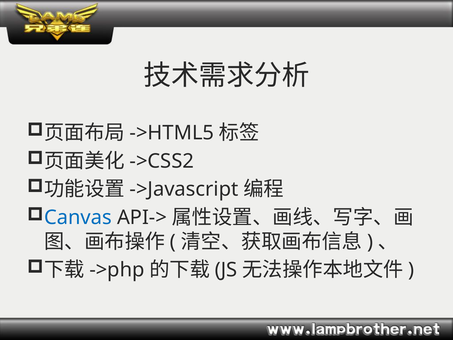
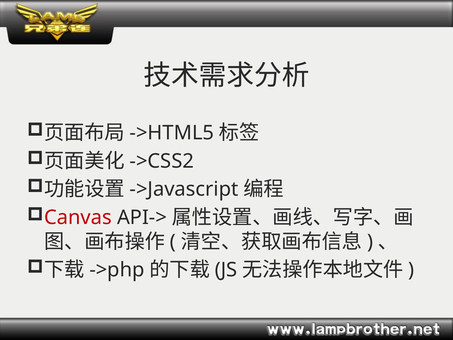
Canvas colour: blue -> red (78, 217)
